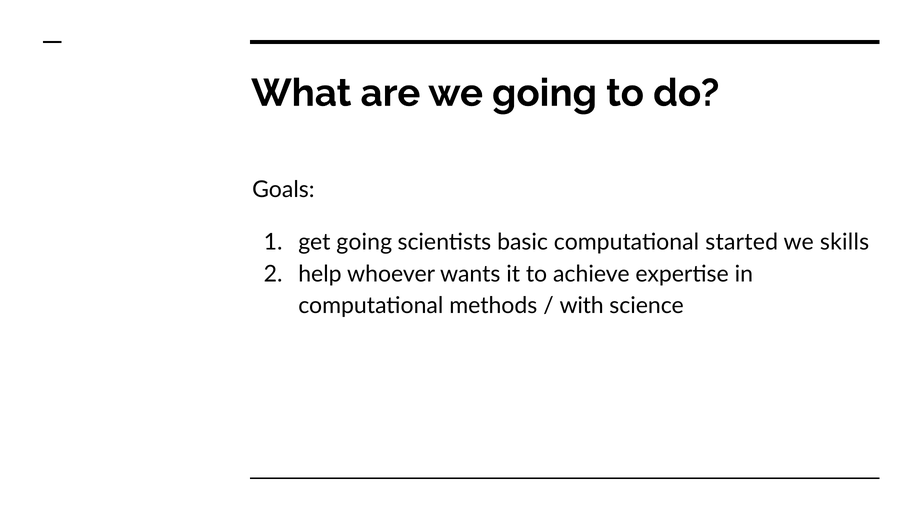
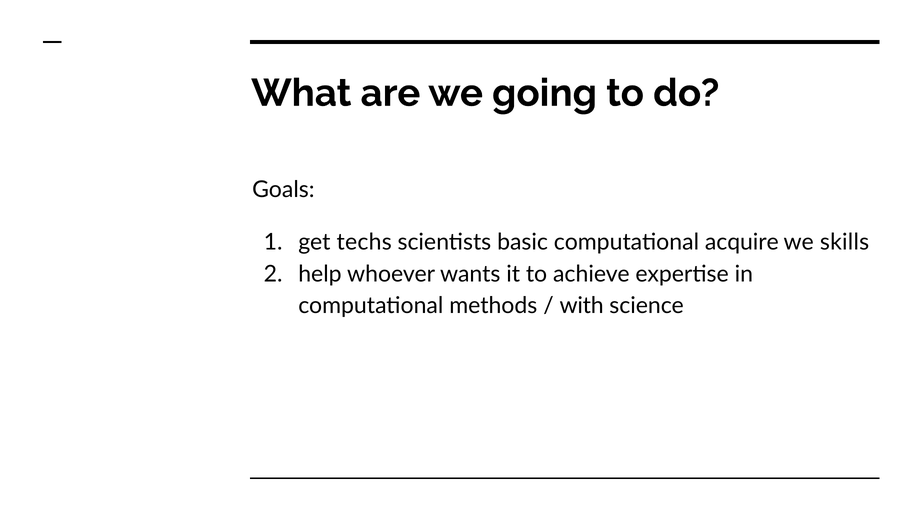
get going: going -> techs (364, 242)
started: started -> acquire (742, 242)
